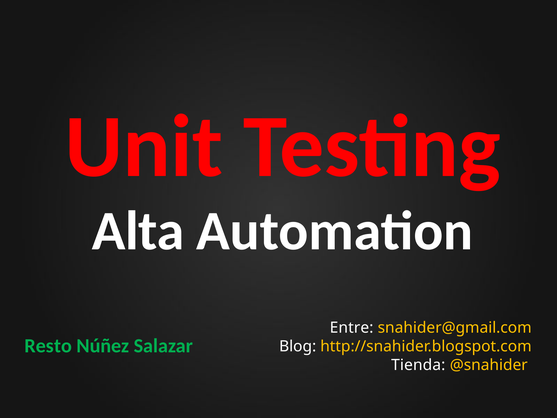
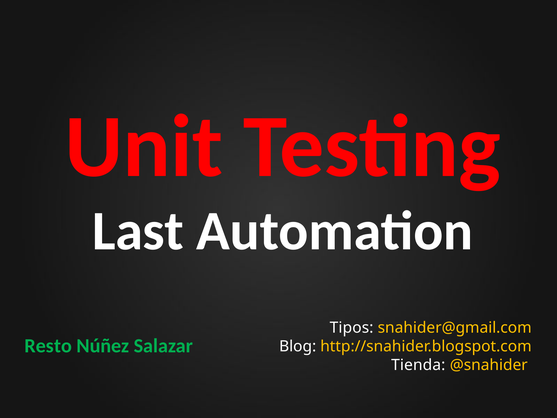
Alta: Alta -> Last (138, 231)
Entre: Entre -> Tipos (352, 328)
